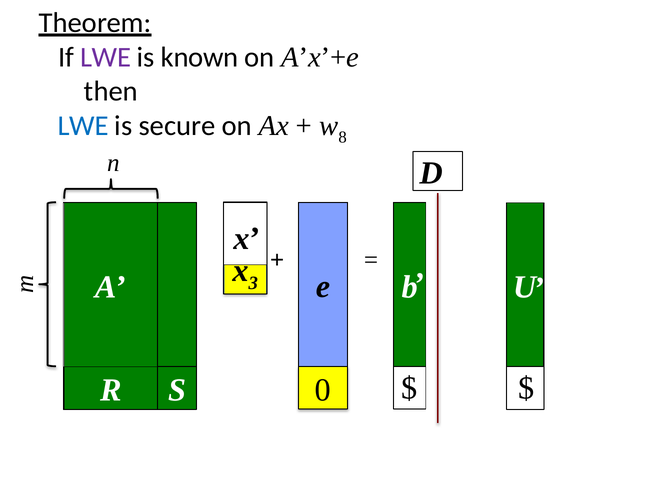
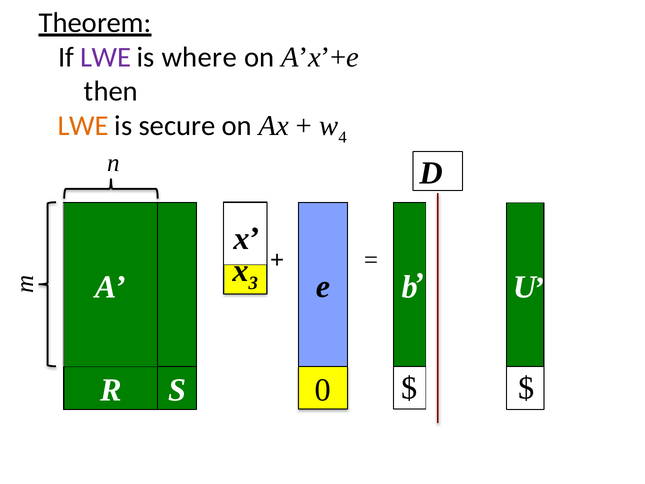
known: known -> where (199, 57)
LWE colour: blue -> orange (83, 126)
8: 8 -> 4 (343, 137)
